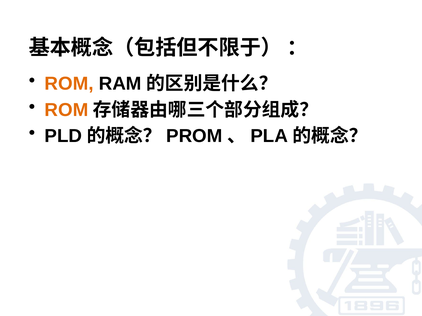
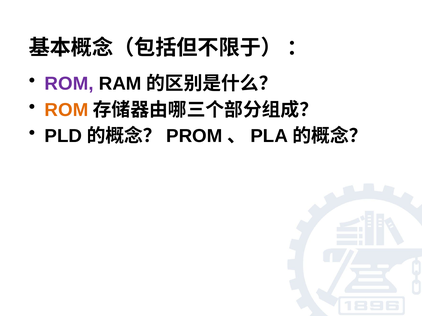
ROM colour: orange -> purple (69, 84)
